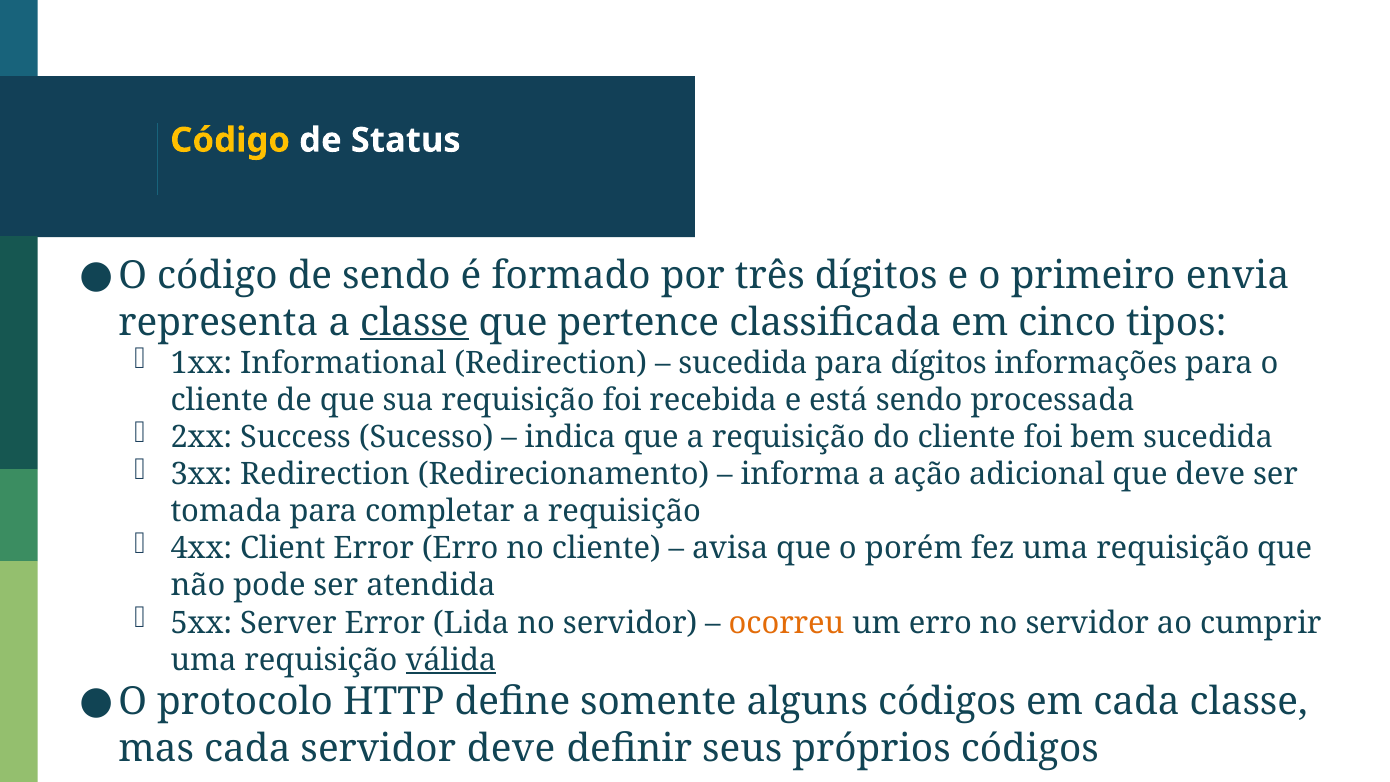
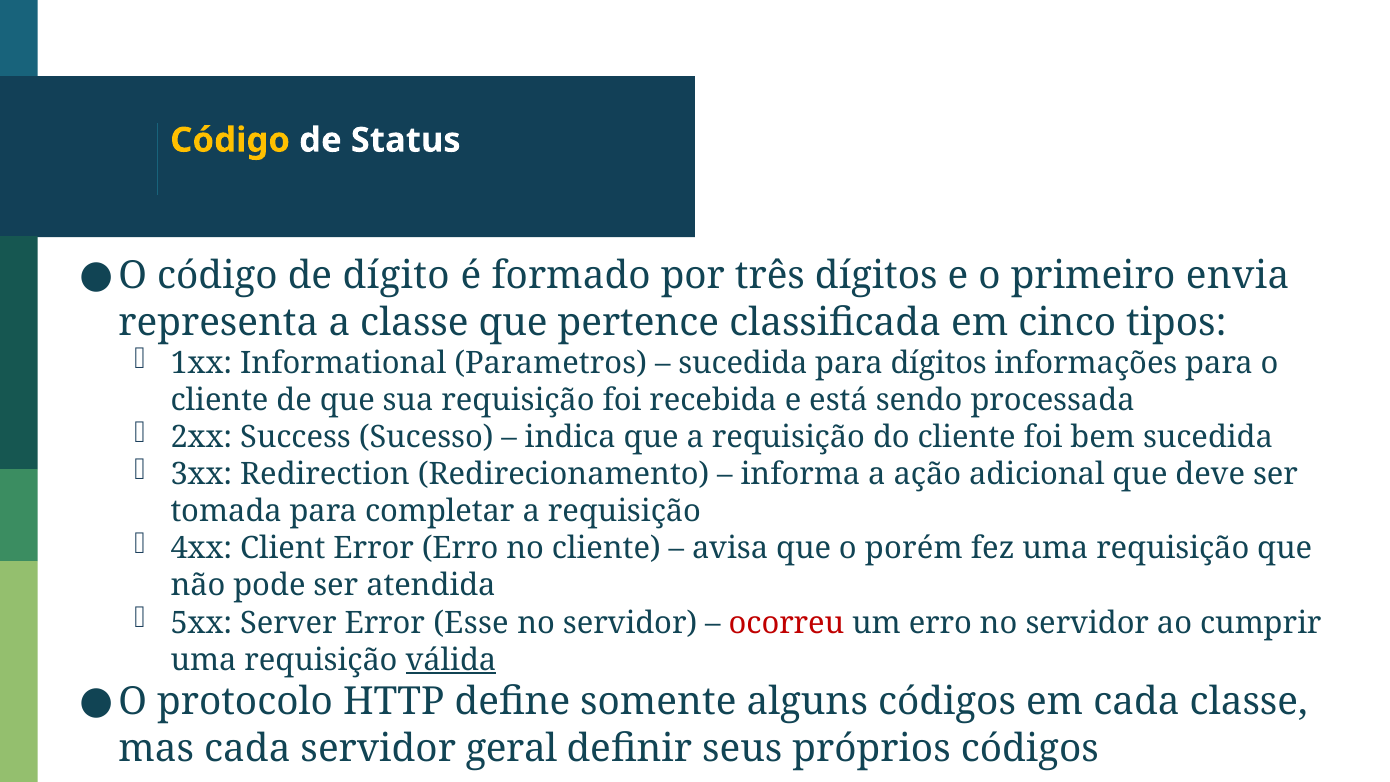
de sendo: sendo -> dígito (396, 276)
classe underline: present -> none (414, 322)
Informational Redirection: Redirection -> Parametros (551, 363)
Lida: Lida -> Esse (471, 623)
ocorreu colour: orange -> red (786, 623)
servidor deve: deve -> geral (511, 748)
